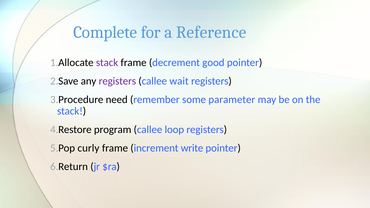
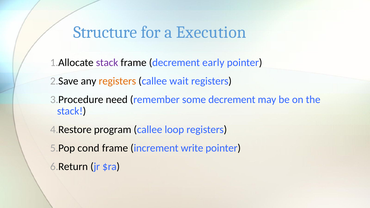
Complete: Complete -> Structure (105, 32)
Reference: Reference -> Execution (211, 32)
good: good -> early (213, 63)
registers colour: purple -> orange (117, 81)
some parameter: parameter -> decrement (232, 100)
curly: curly -> cond (88, 148)
